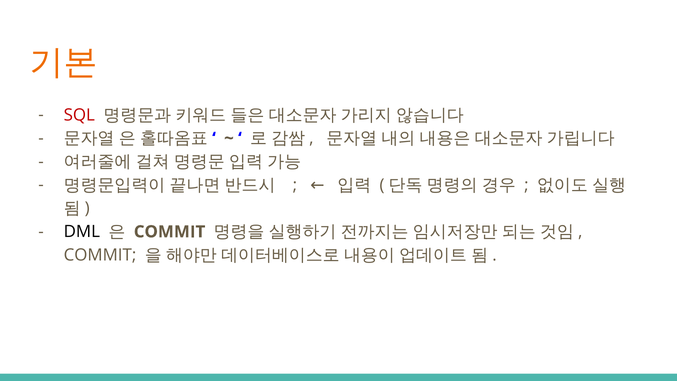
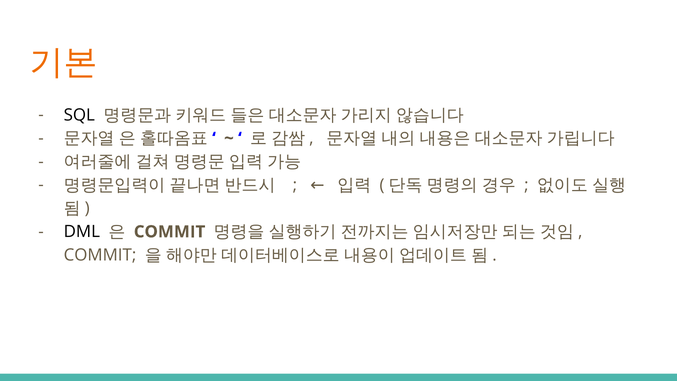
SQL colour: red -> black (79, 115)
